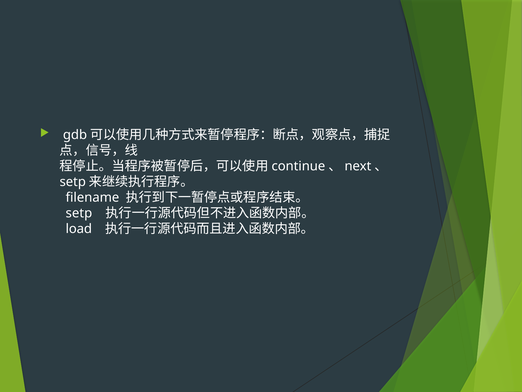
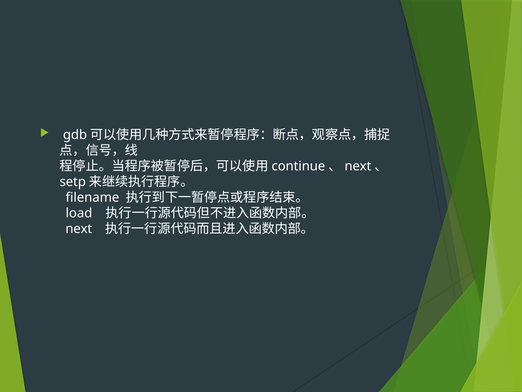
setp: setp -> load (79, 213)
load: load -> next (79, 229)
